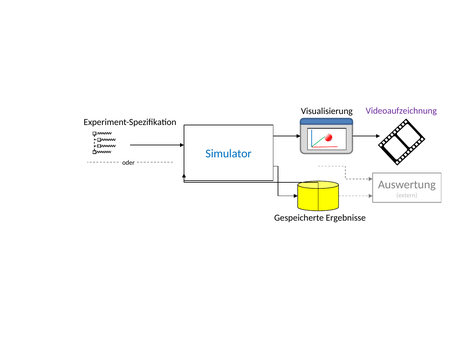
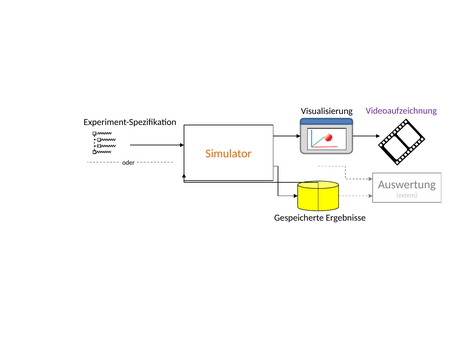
Simulator colour: blue -> orange (229, 154)
